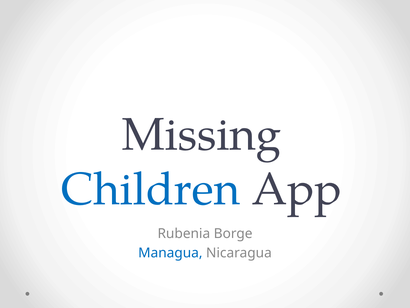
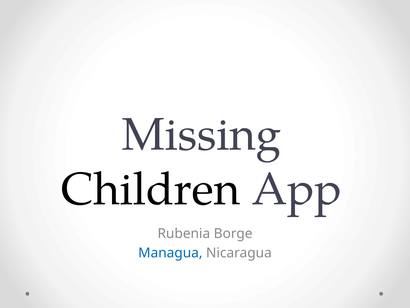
Children colour: blue -> black (151, 189)
